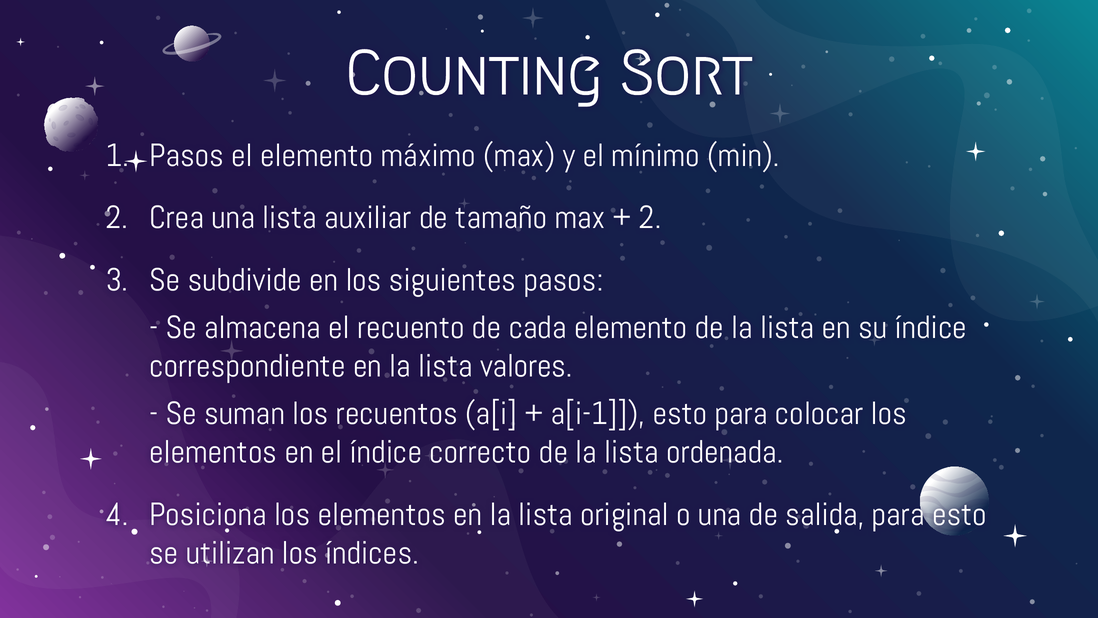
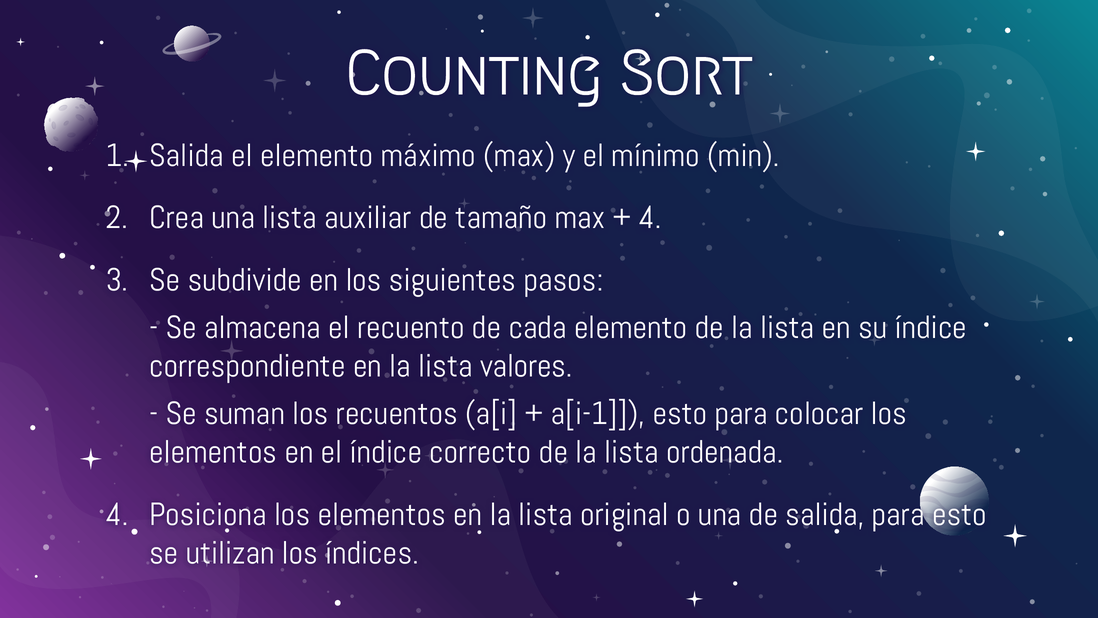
1 Pasos: Pasos -> Salida (186, 155)
2: 2 -> 4 (650, 218)
